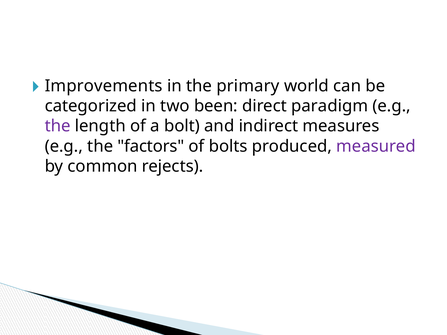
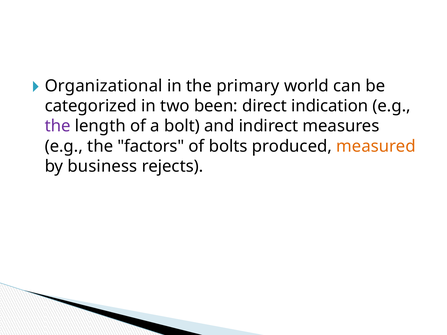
Improvements: Improvements -> Organizational (104, 86)
paradigm: paradigm -> indication (330, 106)
measured colour: purple -> orange (376, 146)
common: common -> business (102, 166)
